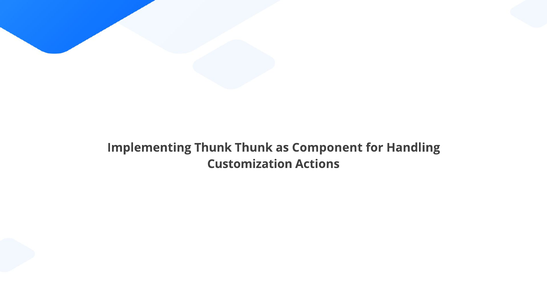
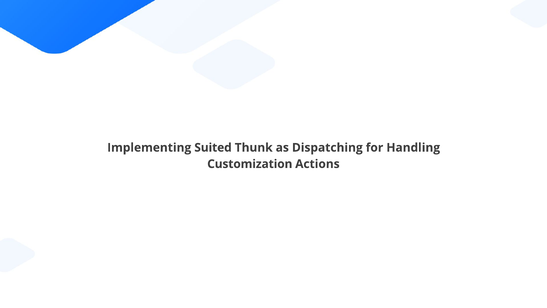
Implementing Thunk: Thunk -> Suited (213, 147)
Component: Component -> Dispatching (327, 147)
